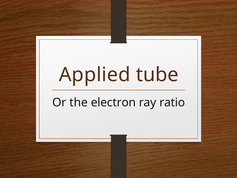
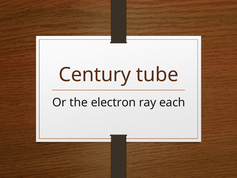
Applied: Applied -> Century (95, 75)
ratio: ratio -> each (172, 102)
